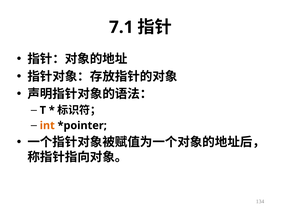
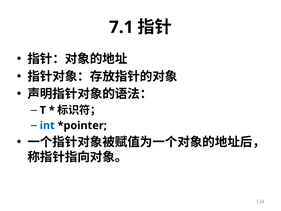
int colour: orange -> blue (47, 125)
